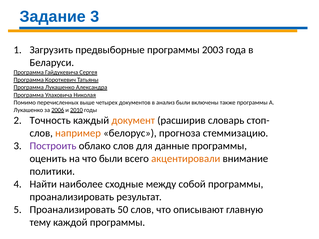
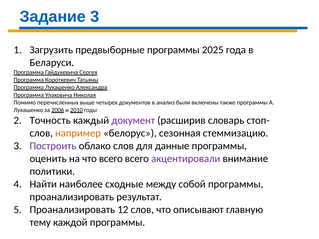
2003: 2003 -> 2025 (213, 50)
документ colour: orange -> purple (133, 121)
прогноза: прогноза -> сезонная (180, 133)
что были: были -> всего (111, 159)
акцентировали colour: orange -> purple (186, 159)
50: 50 -> 12 (123, 210)
